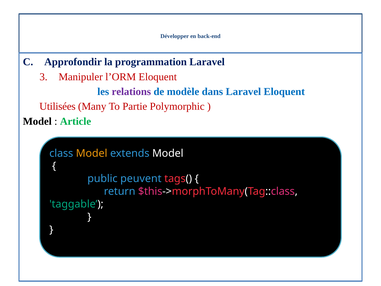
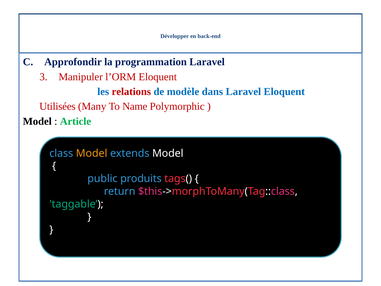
relations colour: purple -> red (131, 92)
Partie: Partie -> Name (135, 106)
peuvent: peuvent -> produits (141, 179)
